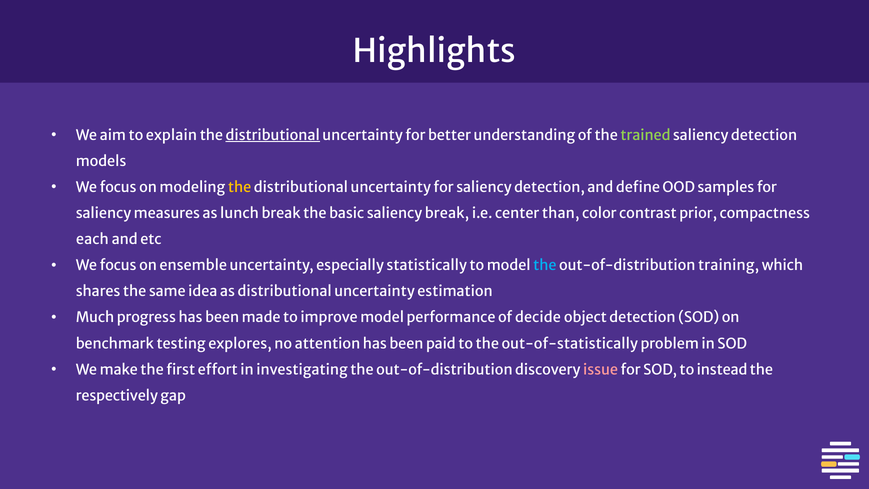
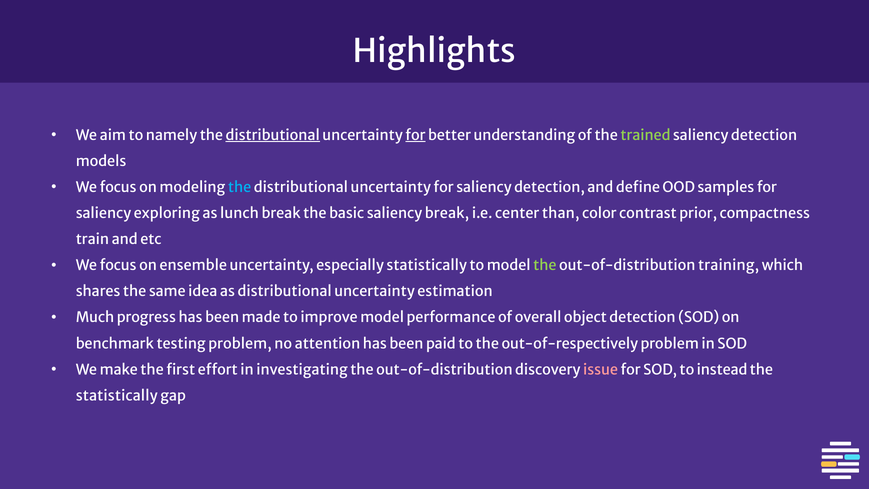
explain: explain -> namely (172, 135)
for underline: none -> present (415, 135)
the colour: yellow -> light blue (240, 187)
measures: measures -> exploring (167, 213)
each: each -> train (92, 239)
the colour: light blue -> light green (545, 265)
decide: decide -> overall (538, 318)
testing explores: explores -> problem (240, 344)
out-of-statistically: out-of-statistically -> out-of-respectively (570, 344)
respectively: respectively -> statistically (117, 396)
